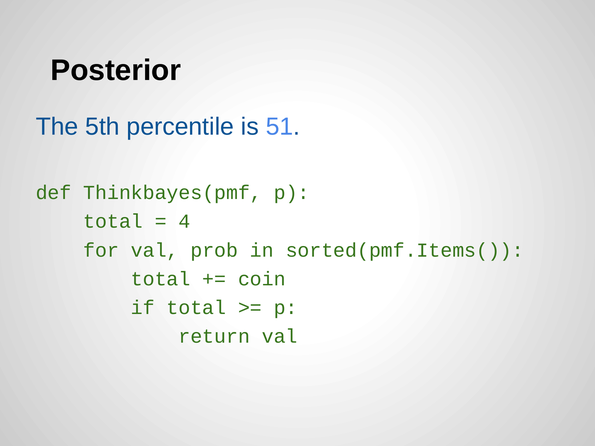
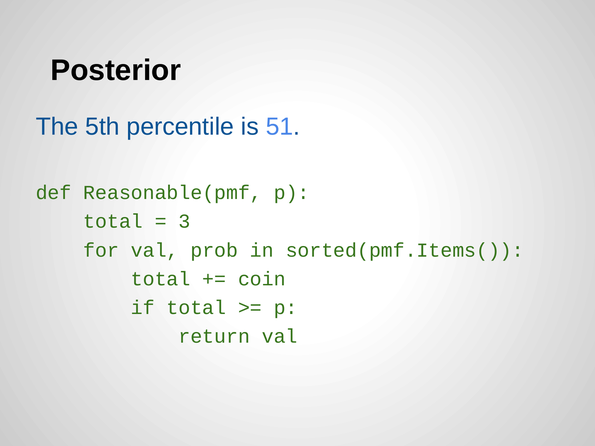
Thinkbayes(pmf: Thinkbayes(pmf -> Reasonable(pmf (173, 193)
4: 4 -> 3 (184, 222)
